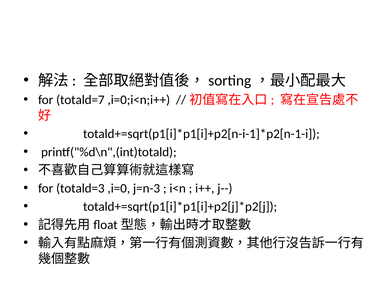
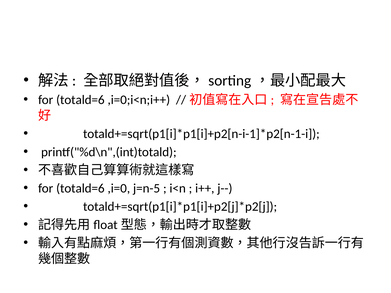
totald=7: totald=7 -> totald=6 (80, 100)
totald=3: totald=3 -> totald=6 (80, 189)
j=n-3: j=n-3 -> j=n-5 (147, 189)
